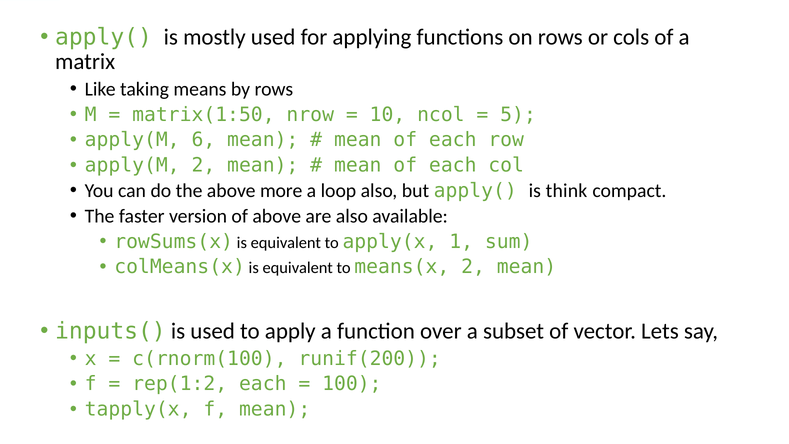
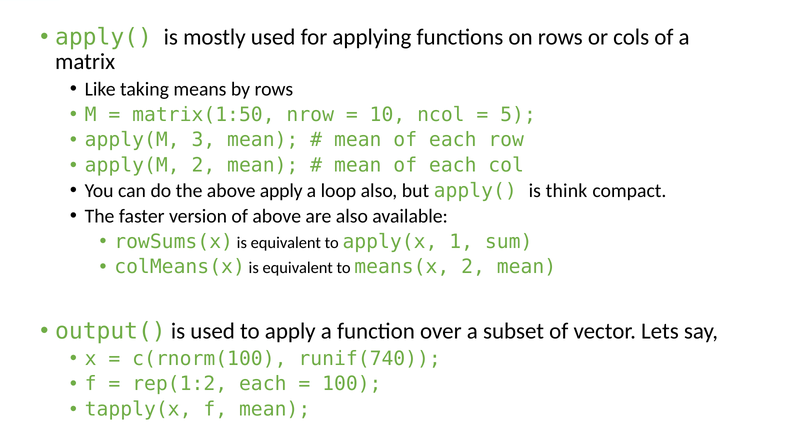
6: 6 -> 3 (203, 140)
above more: more -> apply (281, 191)
inputs(: inputs( -> output( (110, 331)
runif(200: runif(200 -> runif(740 (370, 358)
